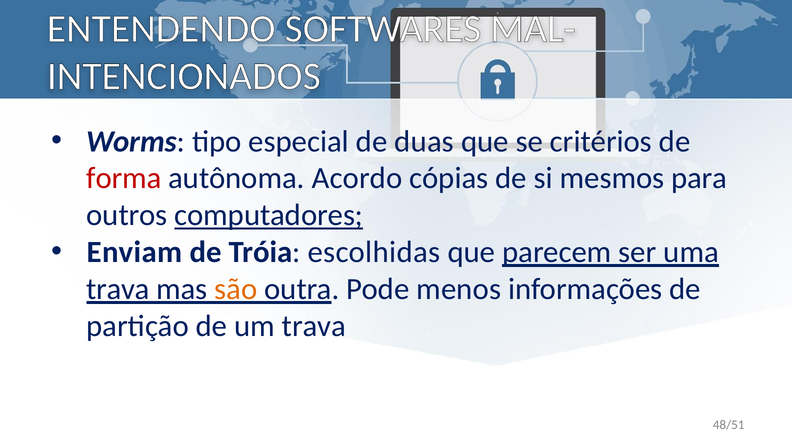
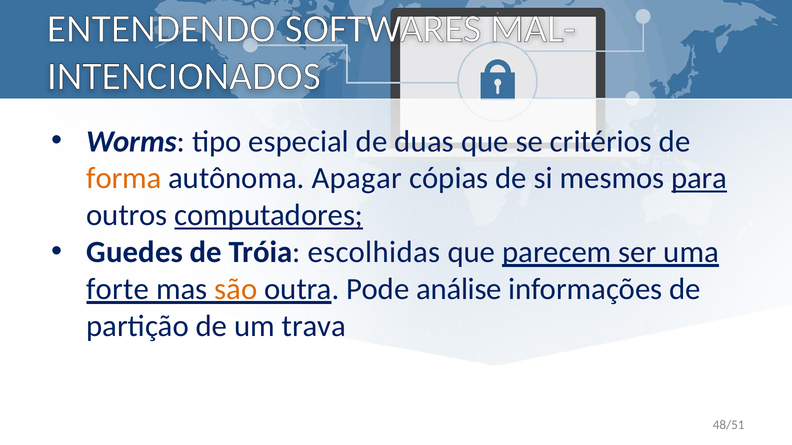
forma colour: red -> orange (124, 179)
Acordo: Acordo -> Apagar (357, 179)
para underline: none -> present (699, 179)
Enviam: Enviam -> Guedes (135, 252)
trava: trava -> forte (118, 289)
menos: menos -> análise (459, 289)
